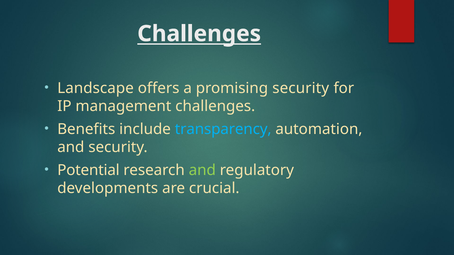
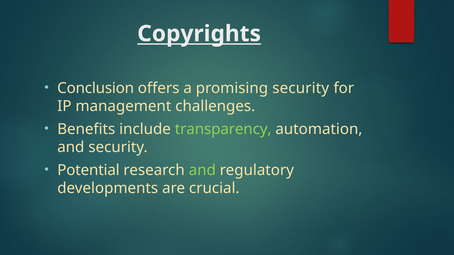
Challenges: Challenges -> Copyrights (199, 34)
Landscape: Landscape -> Conclusion (96, 88)
transparency colour: light blue -> light green (223, 129)
